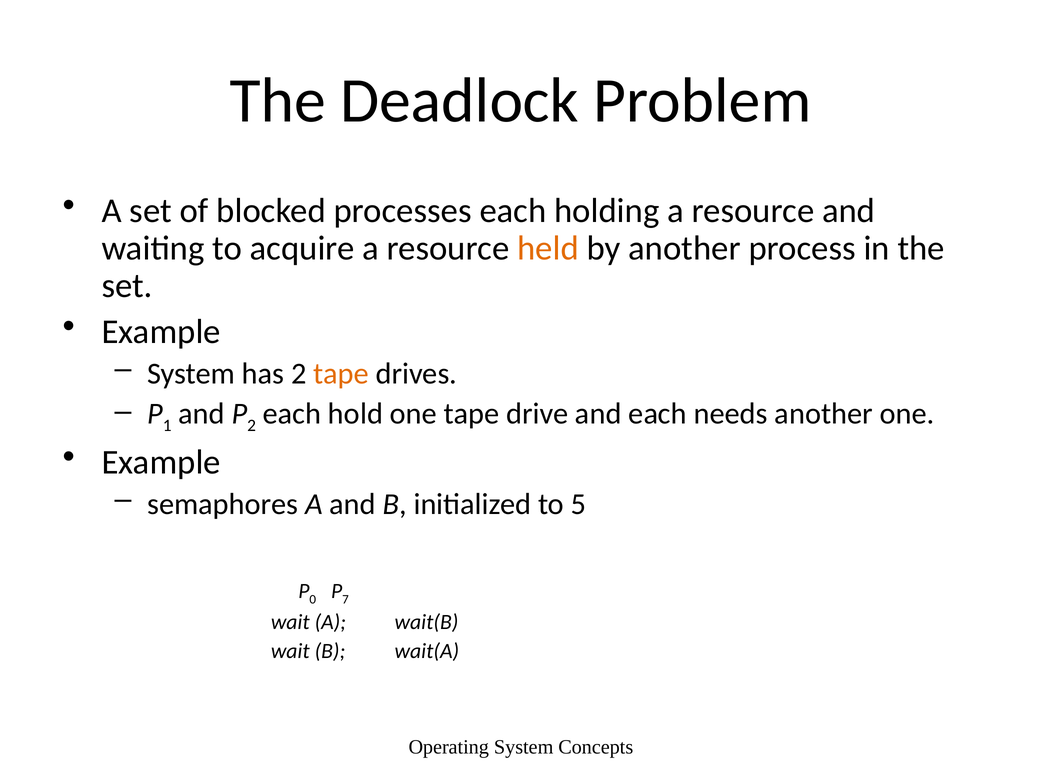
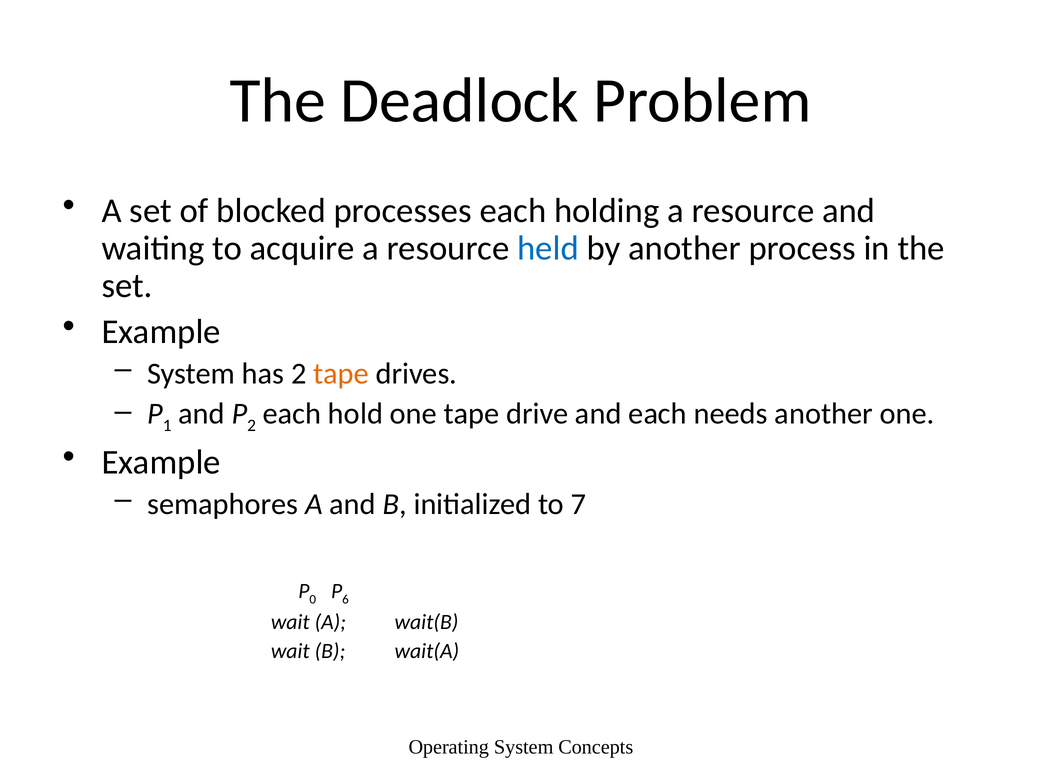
held colour: orange -> blue (548, 248)
5: 5 -> 7 (579, 504)
7: 7 -> 6 (345, 599)
